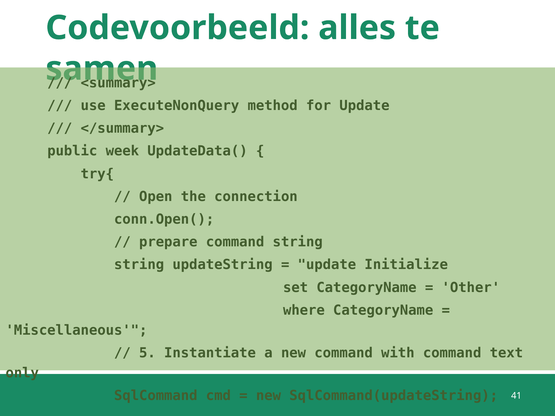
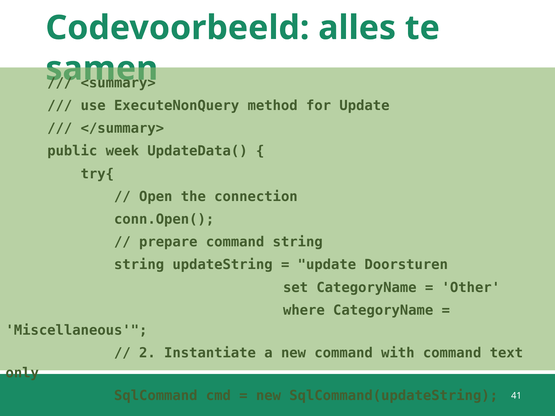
Initialize: Initialize -> Doorsturen (406, 265)
5: 5 -> 2 (147, 353)
